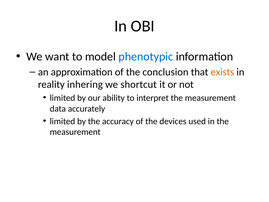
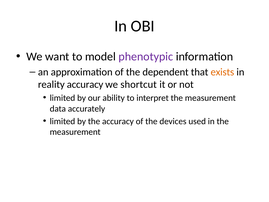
phenotypic colour: blue -> purple (146, 56)
conclusion: conclusion -> dependent (166, 72)
reality inhering: inhering -> accuracy (85, 84)
